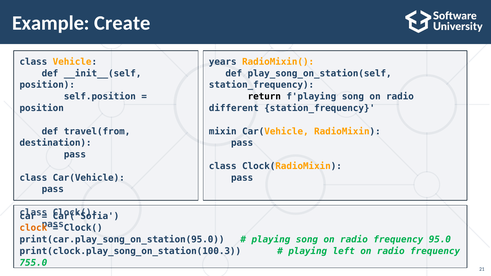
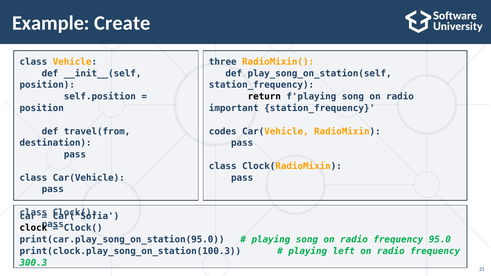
years: years -> three (223, 62)
different: different -> important (234, 108)
mixin: mixin -> codes (223, 131)
clock colour: orange -> black (33, 228)
755.0: 755.0 -> 300.3 (33, 263)
